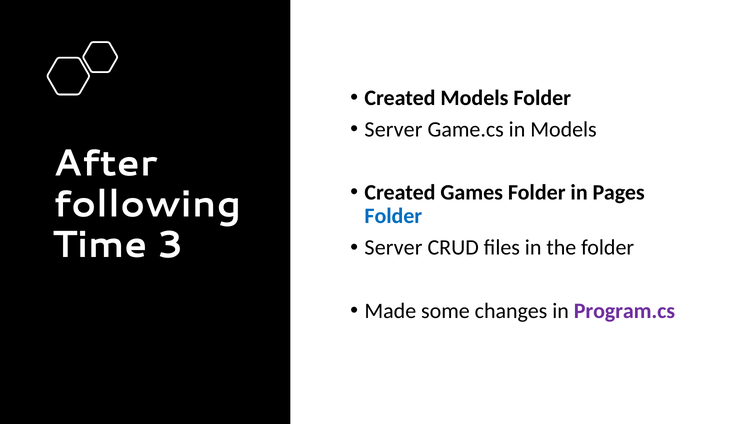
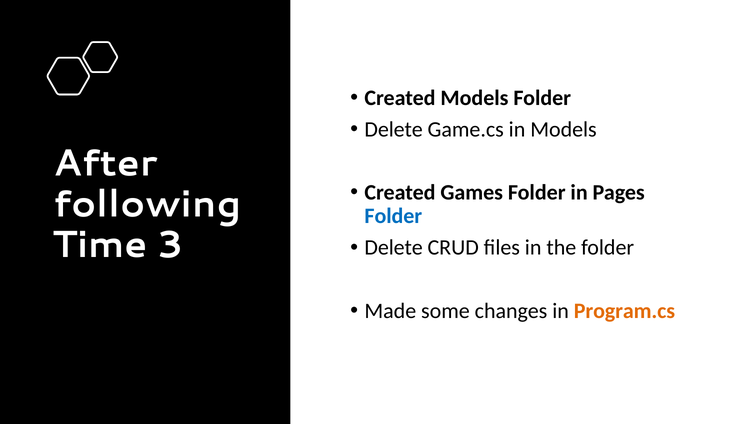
Server: Server -> Delete (394, 129)
Server: Server -> Delete (394, 248)
Program.cs colour: purple -> orange (624, 311)
